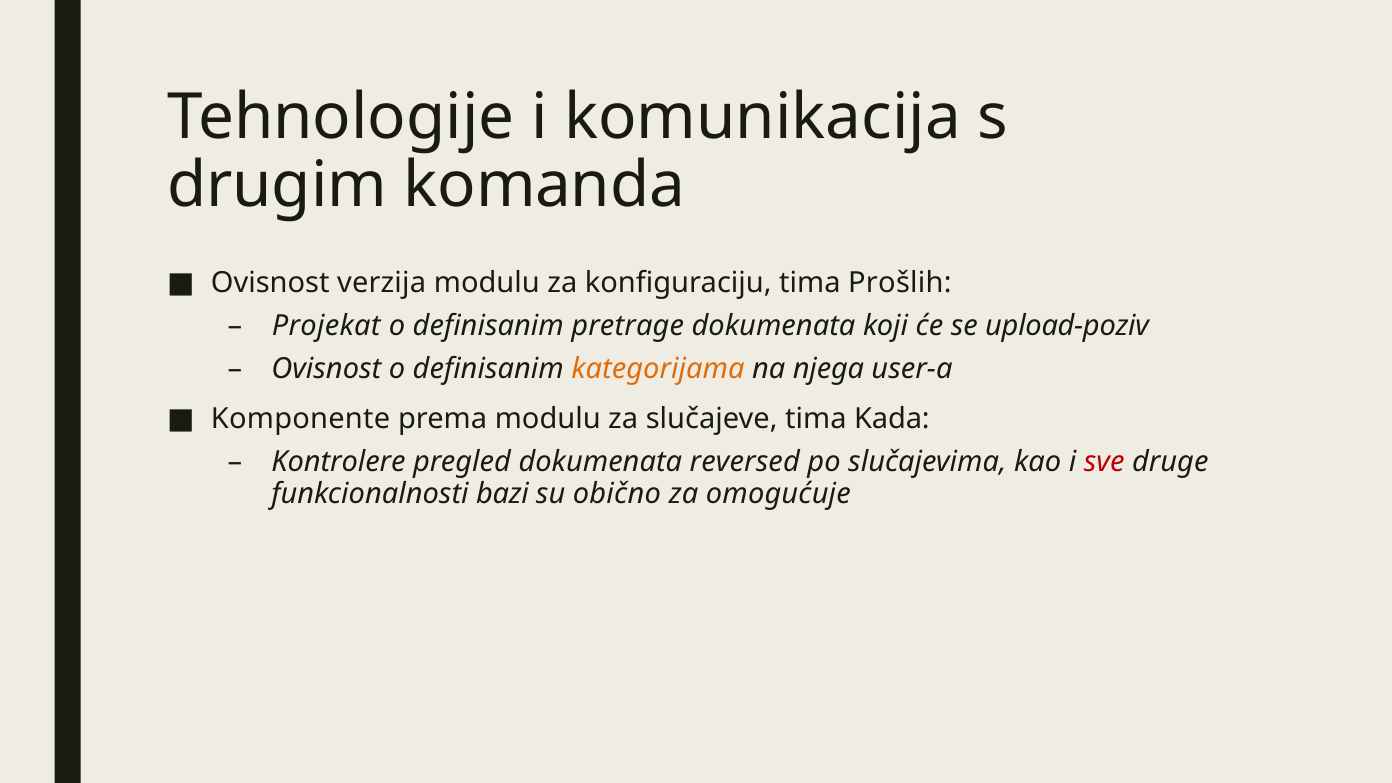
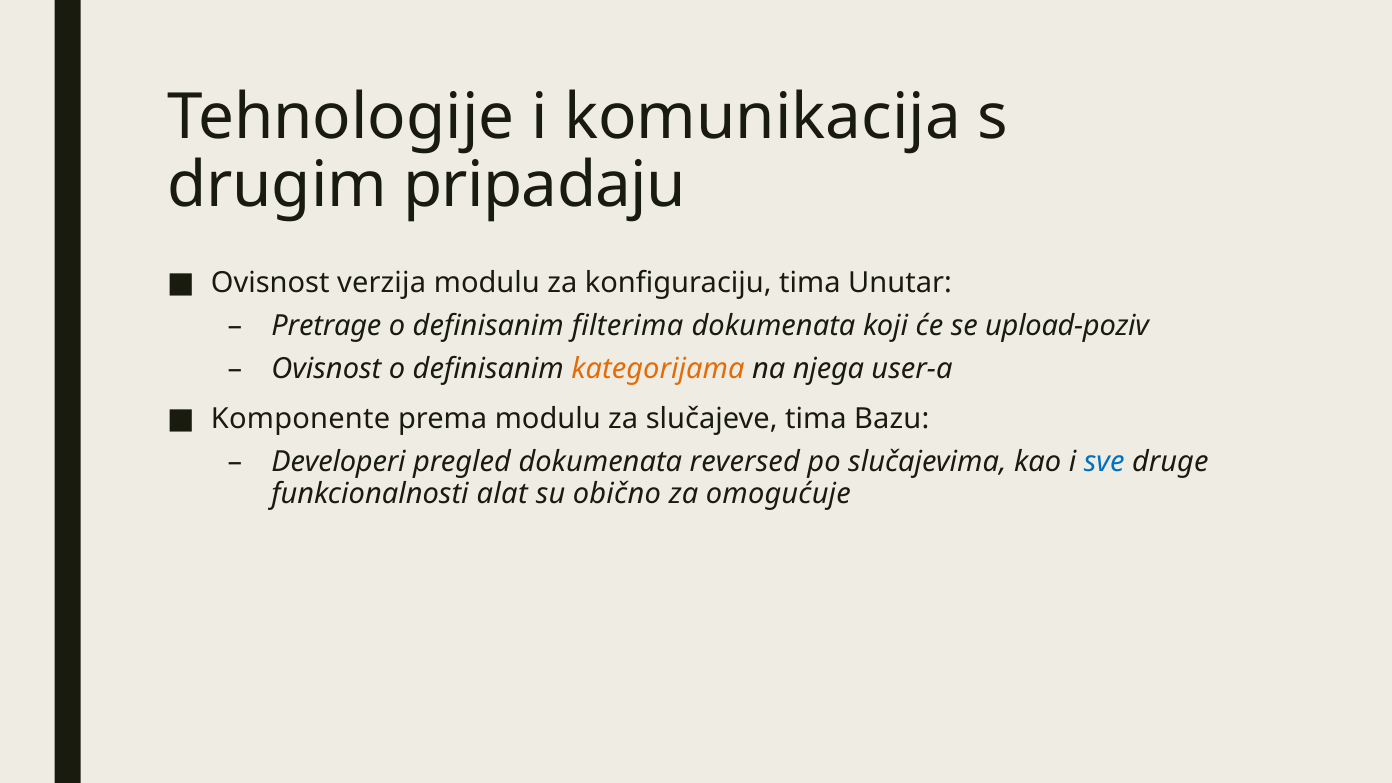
komanda: komanda -> pripadaju (545, 185)
Prošlih: Prošlih -> Unutar (900, 283)
Projekat: Projekat -> Pretrage (326, 326)
pretrage: pretrage -> filterima (628, 326)
Kada: Kada -> Bazu (892, 419)
Kontrolere: Kontrolere -> Developeri (339, 462)
sve colour: red -> blue (1104, 462)
bazi: bazi -> alat (502, 494)
